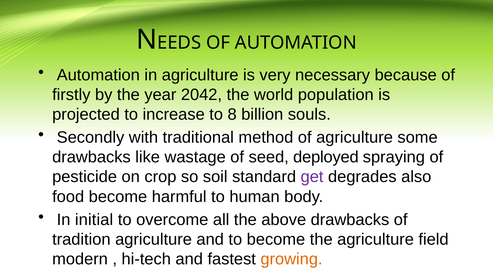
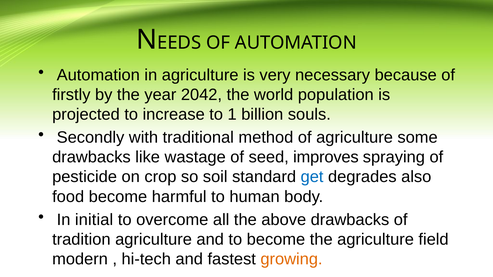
8: 8 -> 1 (232, 115)
deployed: deployed -> improves (326, 157)
get colour: purple -> blue (312, 177)
